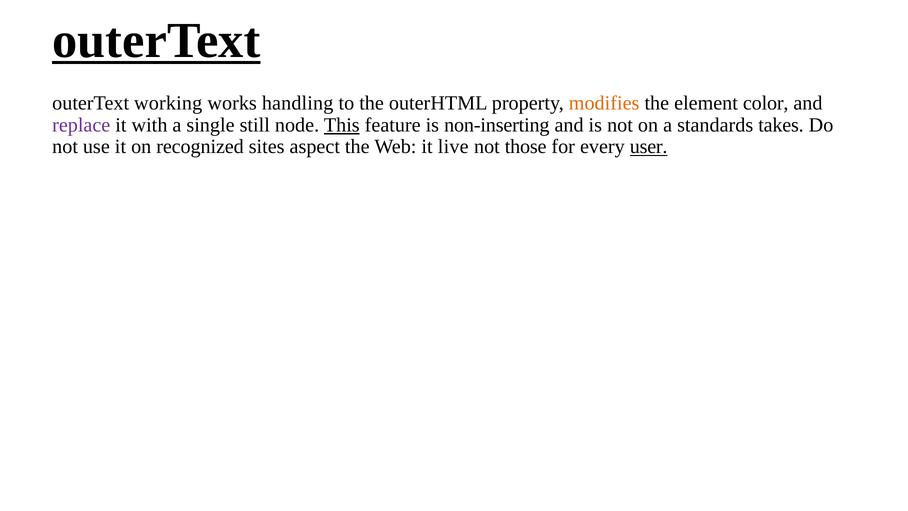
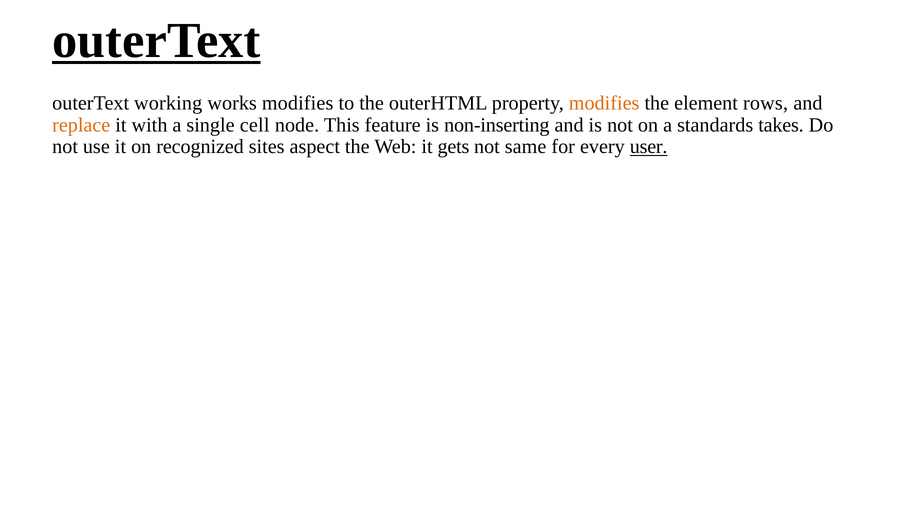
works handling: handling -> modifies (298, 103)
color: color -> rows (766, 103)
replace colour: purple -> orange (81, 125)
still: still -> cell (255, 125)
This underline: present -> none (342, 125)
live: live -> gets (453, 147)
those: those -> same (526, 147)
